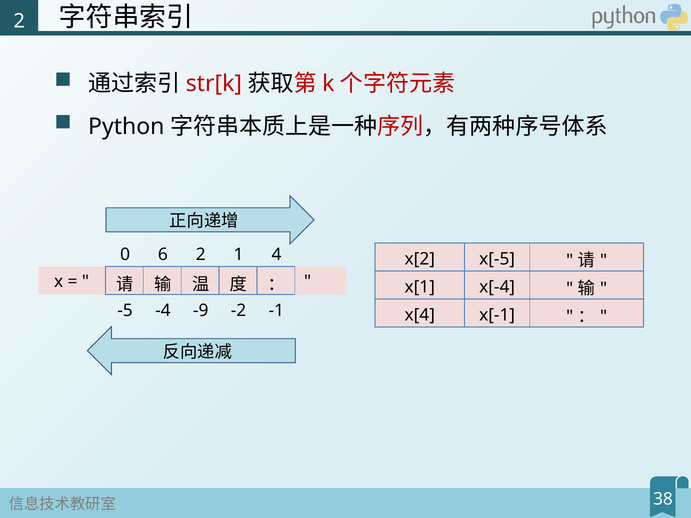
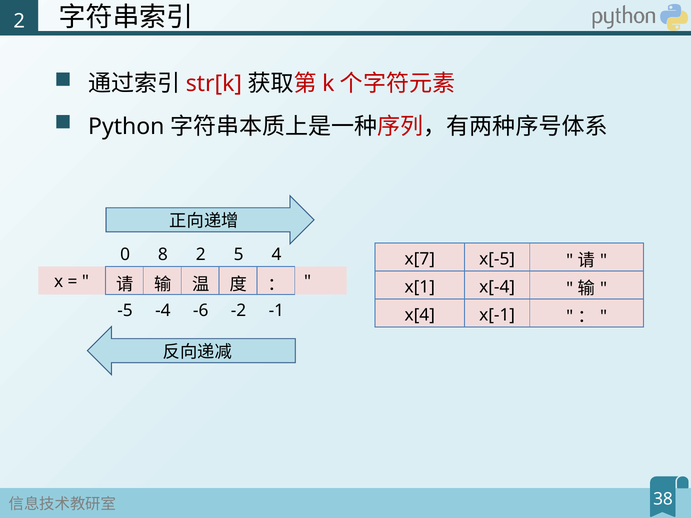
6: 6 -> 8 (163, 255)
1: 1 -> 5 (239, 255)
x[2: x[2 -> x[7 (420, 259)
-9: -9 -> -6 (201, 311)
